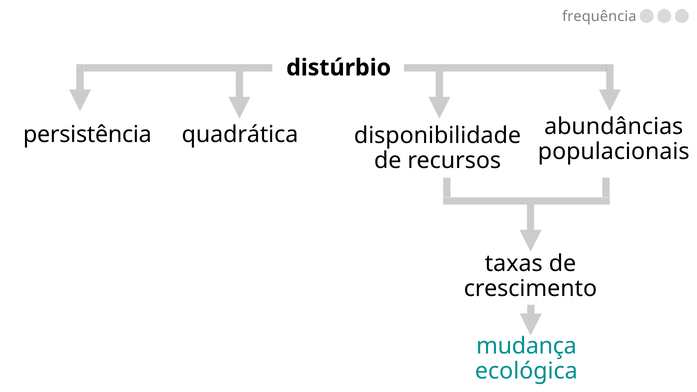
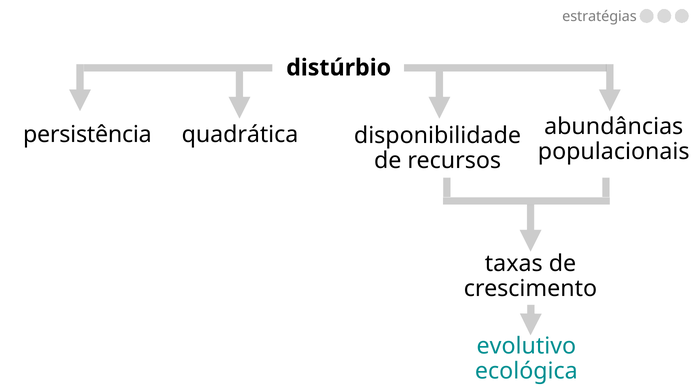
frequência: frequência -> estratégias (599, 16)
mudança: mudança -> evolutivo (526, 346)
